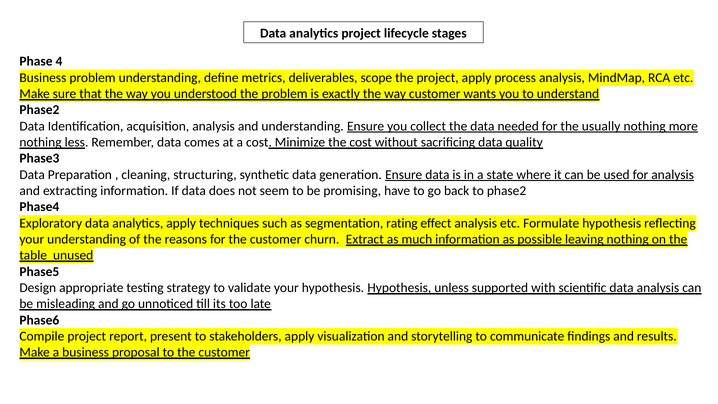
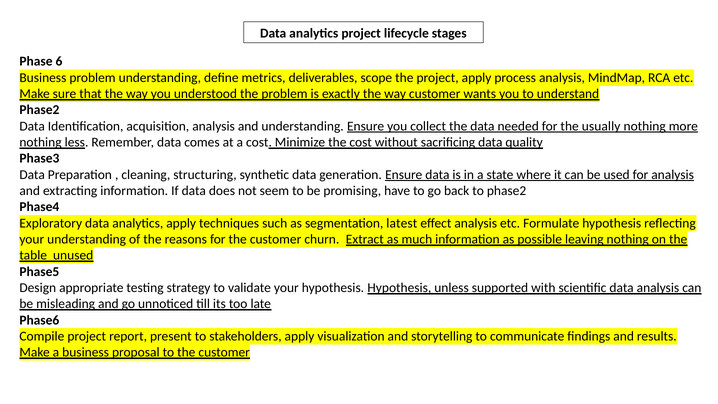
4: 4 -> 6 (59, 62)
rating: rating -> latest (402, 223)
